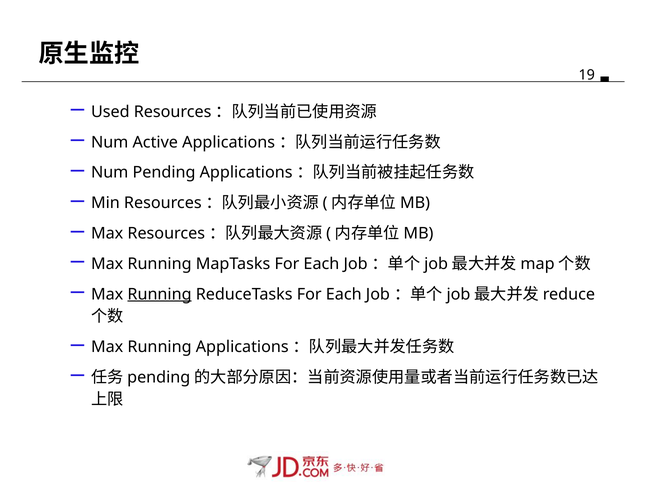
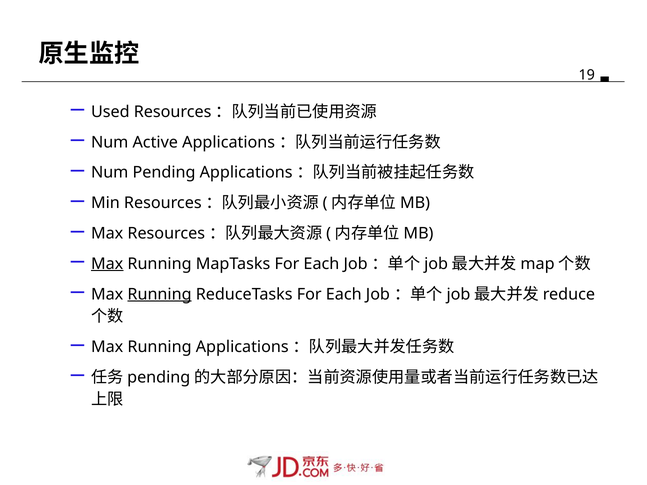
Max underline: none -> present (107, 264)
